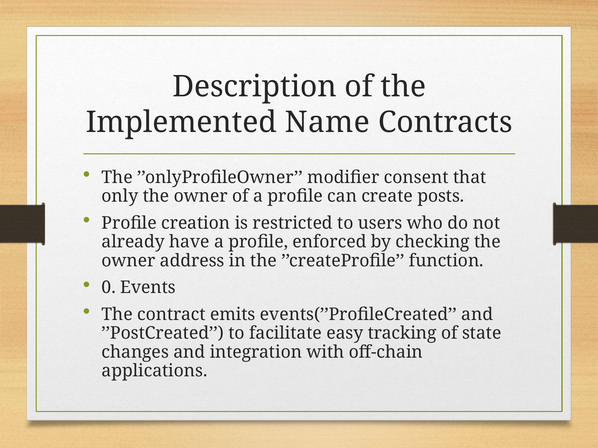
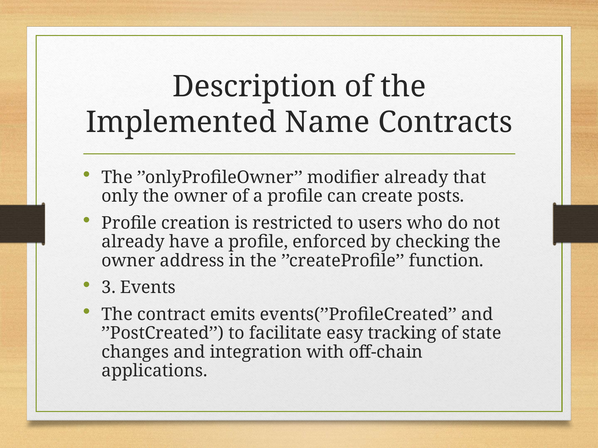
modifier consent: consent -> already (416, 178)
0: 0 -> 3 (109, 288)
